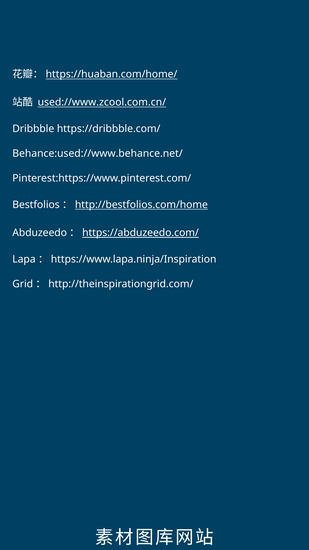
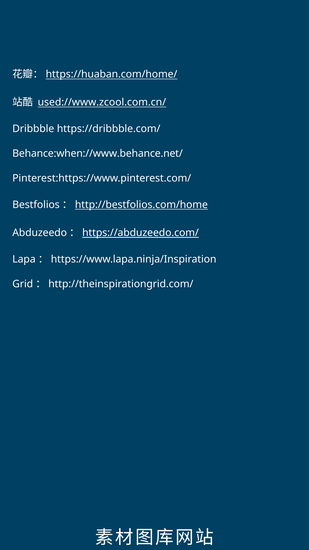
Behance:used://www.behance.net/: Behance:used://www.behance.net/ -> Behance:when://www.behance.net/ (98, 153)
